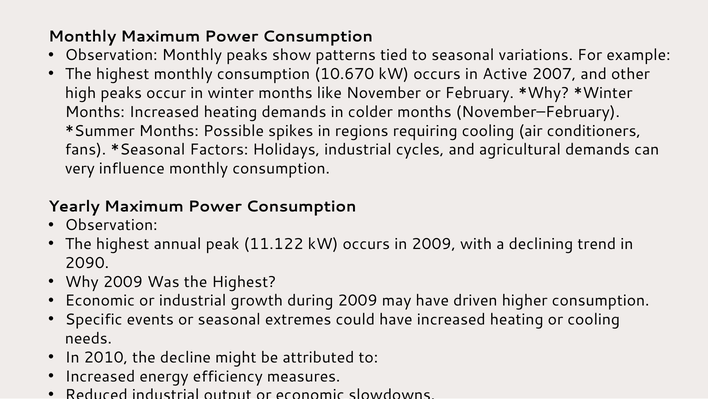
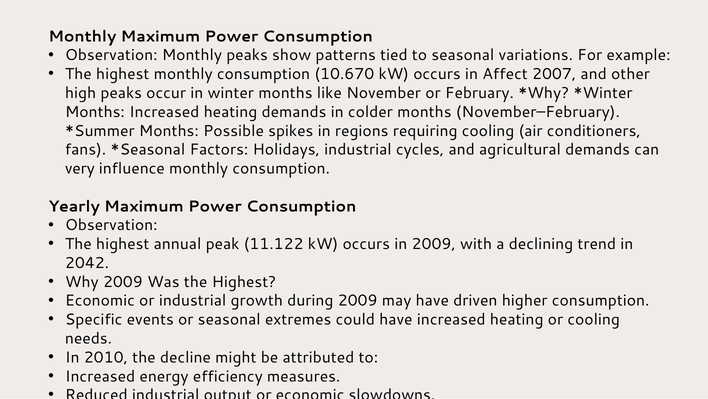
Active: Active -> Affect (505, 74)
2090: 2090 -> 2042 (87, 263)
